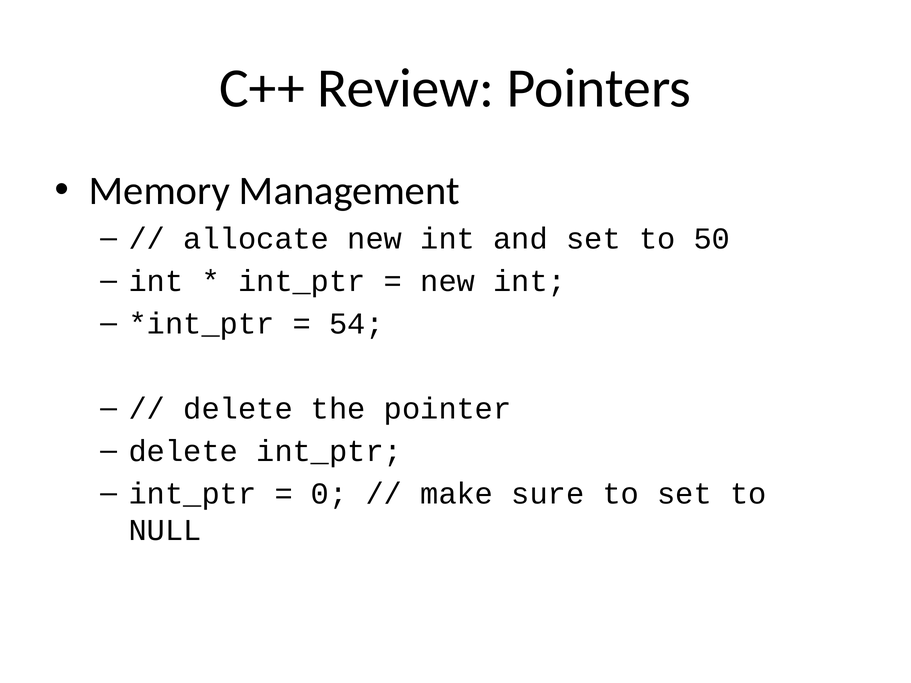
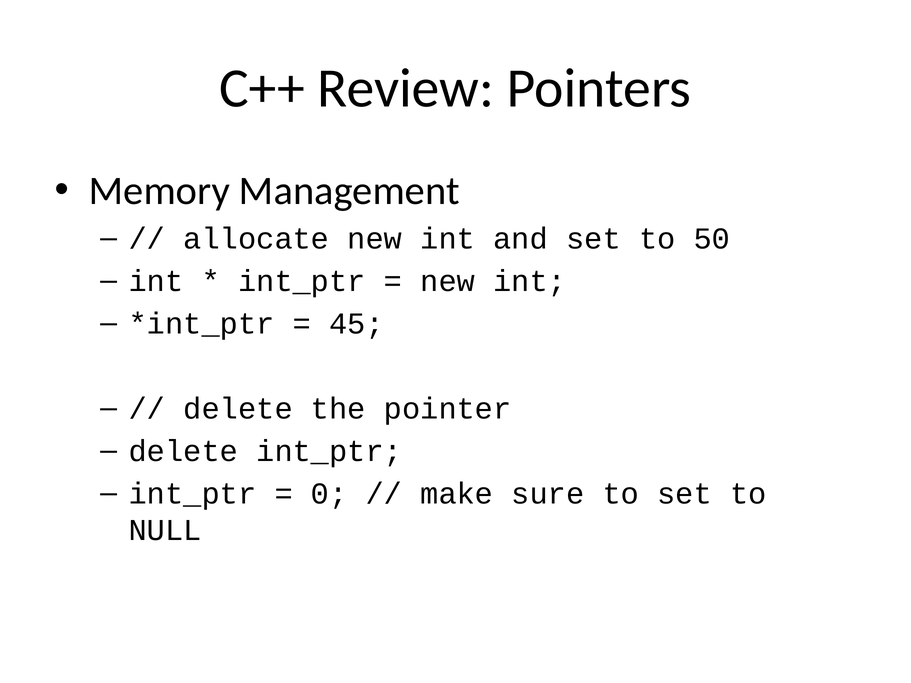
54: 54 -> 45 (357, 324)
